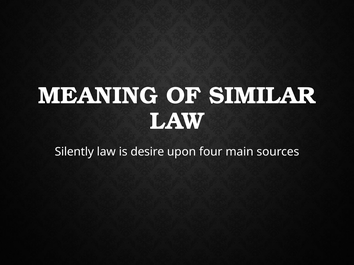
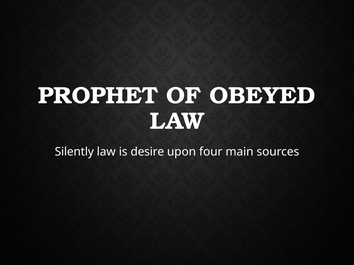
MEANING: MEANING -> PROPHET (98, 96)
SIMILAR: SIMILAR -> OBEYED (262, 96)
